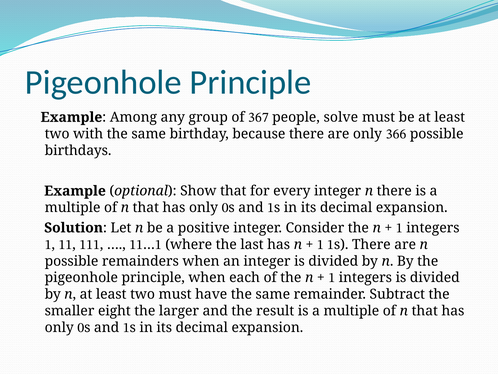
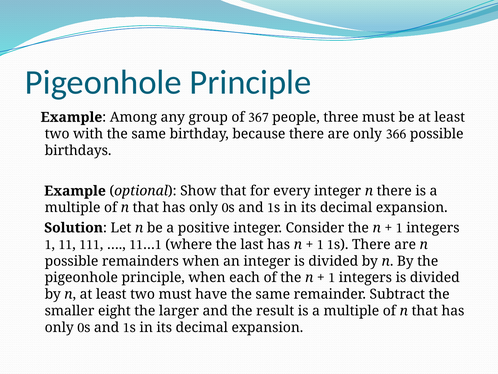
solve: solve -> three (341, 117)
